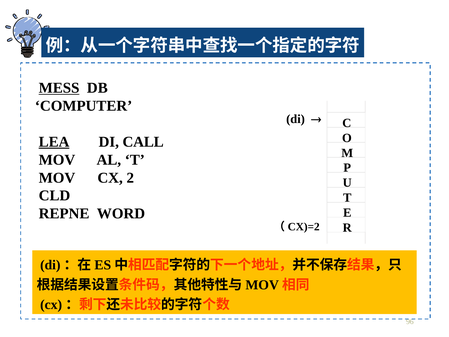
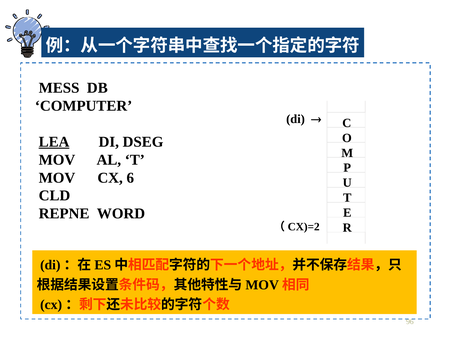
MESS underline: present -> none (59, 88)
CALL: CALL -> DSEG (143, 142)
2: 2 -> 6 (130, 178)
